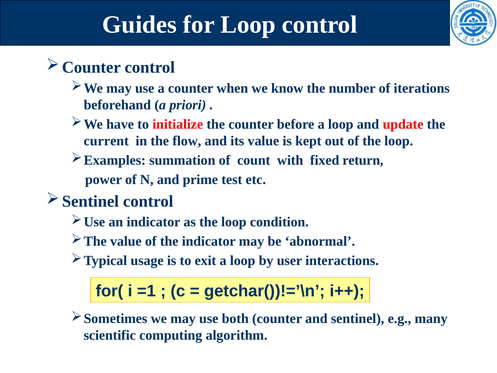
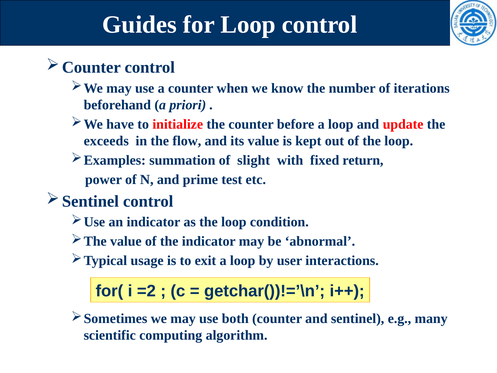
current: current -> exceeds (106, 141)
count: count -> slight (254, 160)
=1: =1 -> =2 (146, 291)
